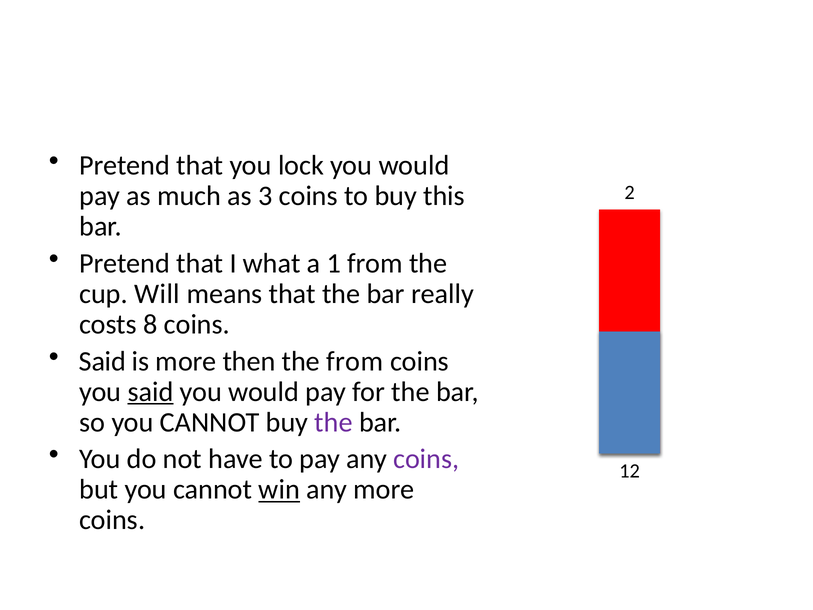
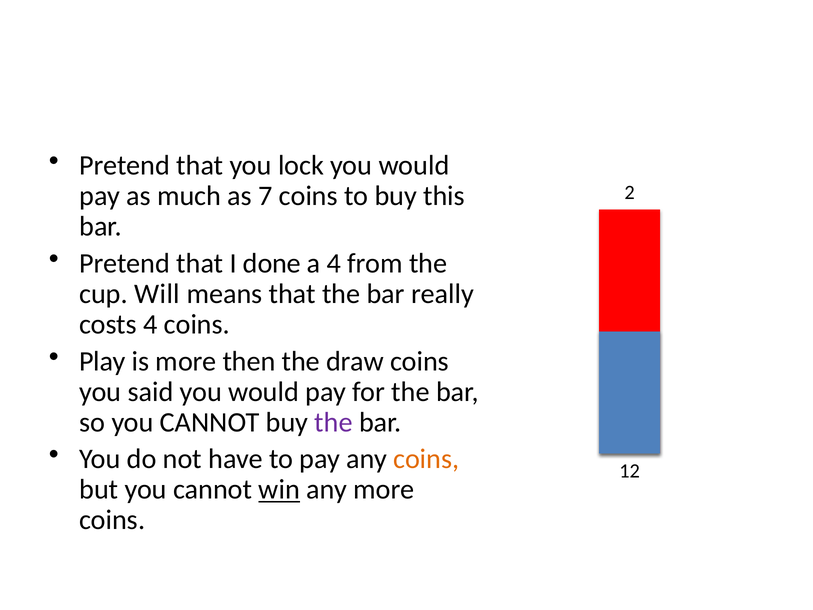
3: 3 -> 7 (265, 196)
what: what -> done (272, 263)
a 1: 1 -> 4 (334, 263)
costs 8: 8 -> 4 (150, 324)
Said: Said -> Play (102, 361)
the from: from -> draw (355, 361)
said underline: present -> none (151, 392)
coins colour: purple -> orange (426, 459)
